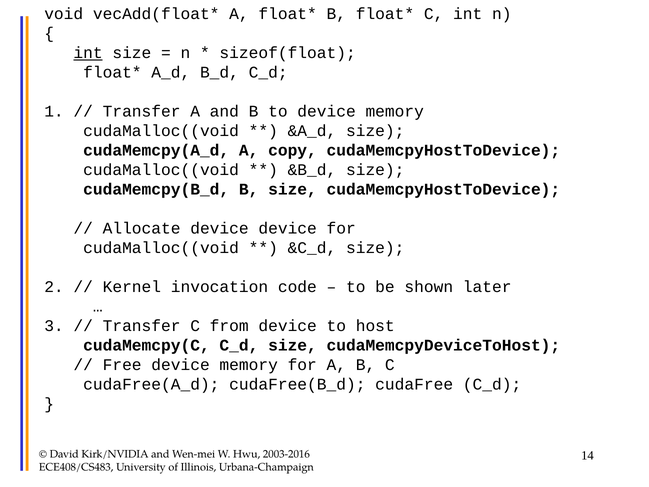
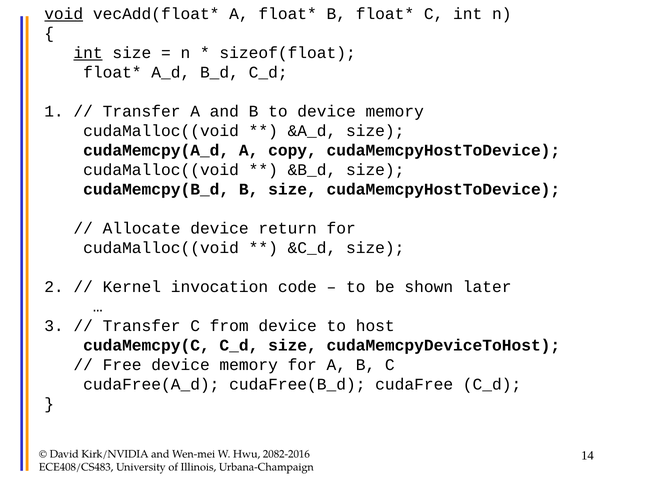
void underline: none -> present (64, 14)
device device: device -> return (288, 228)
2003-2016: 2003-2016 -> 2082-2016 (286, 454)
